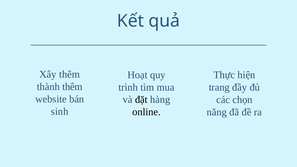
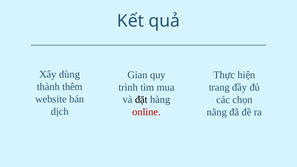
Xây thêm: thêm -> dùng (70, 74)
Hoạt: Hoạt -> Gian (137, 75)
sinh: sinh -> dịch (60, 111)
online colour: black -> red (147, 112)
